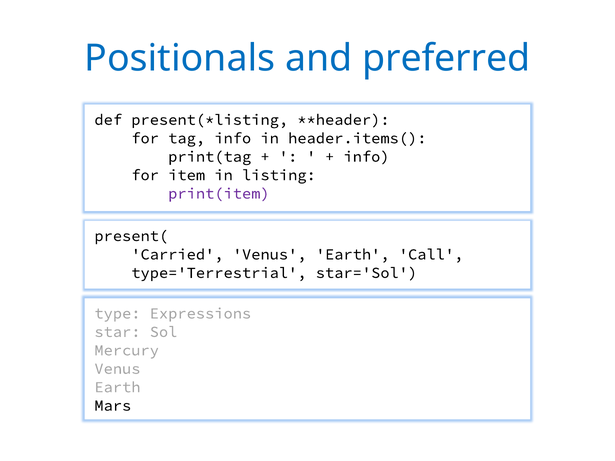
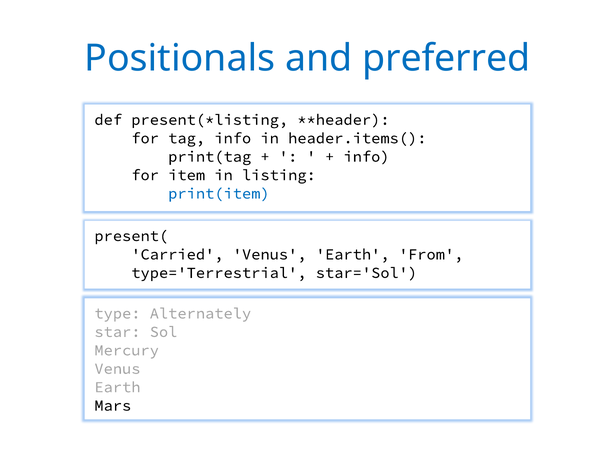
print(item colour: purple -> blue (219, 194)
Call: Call -> From (431, 255)
Expressions: Expressions -> Alternately (200, 314)
